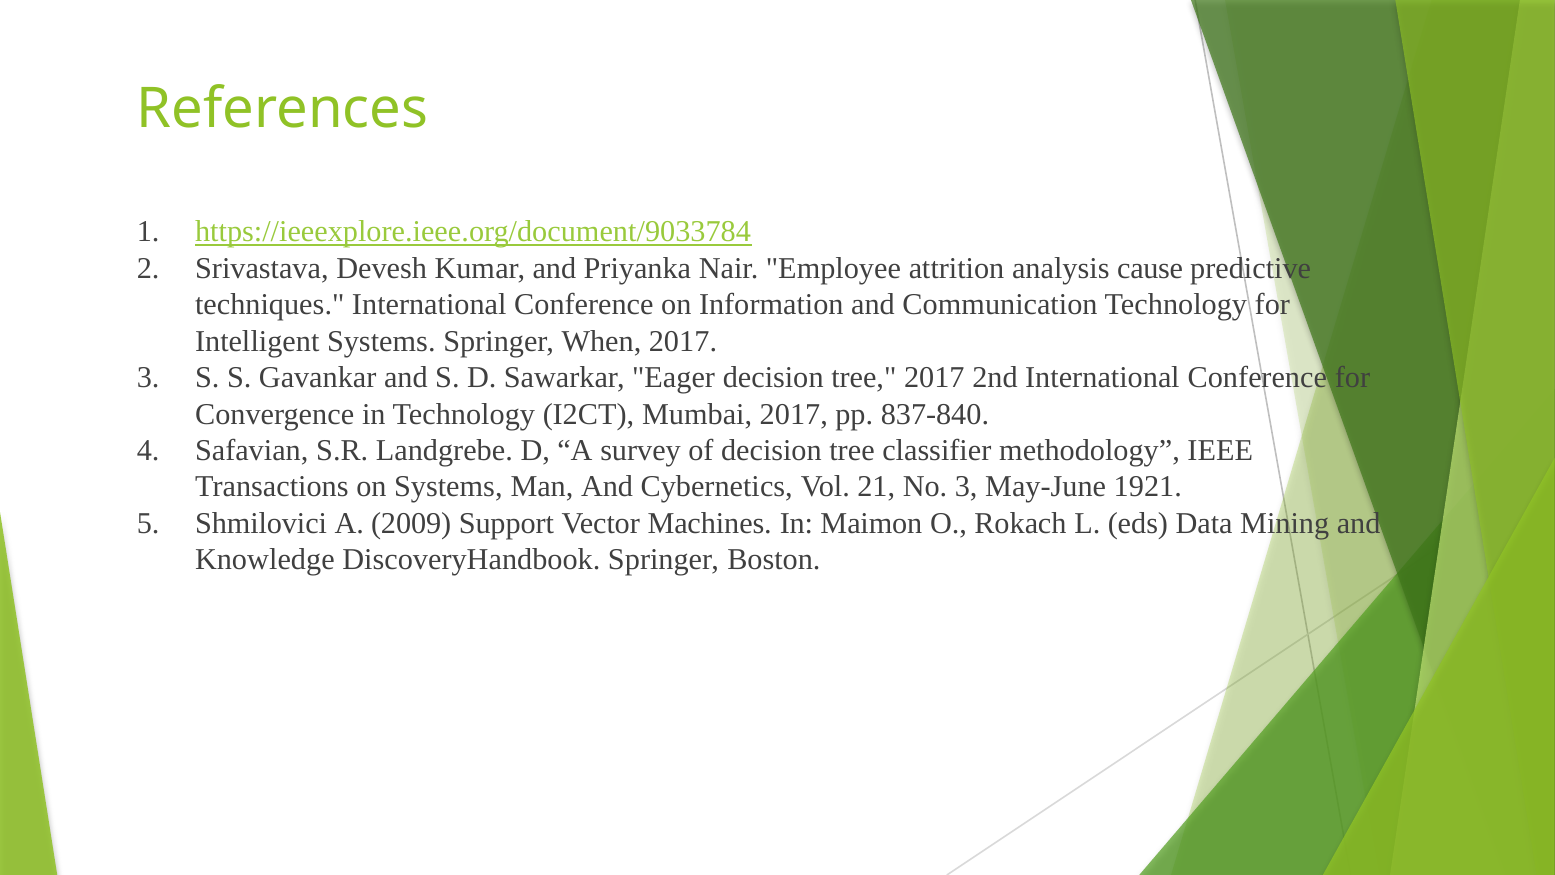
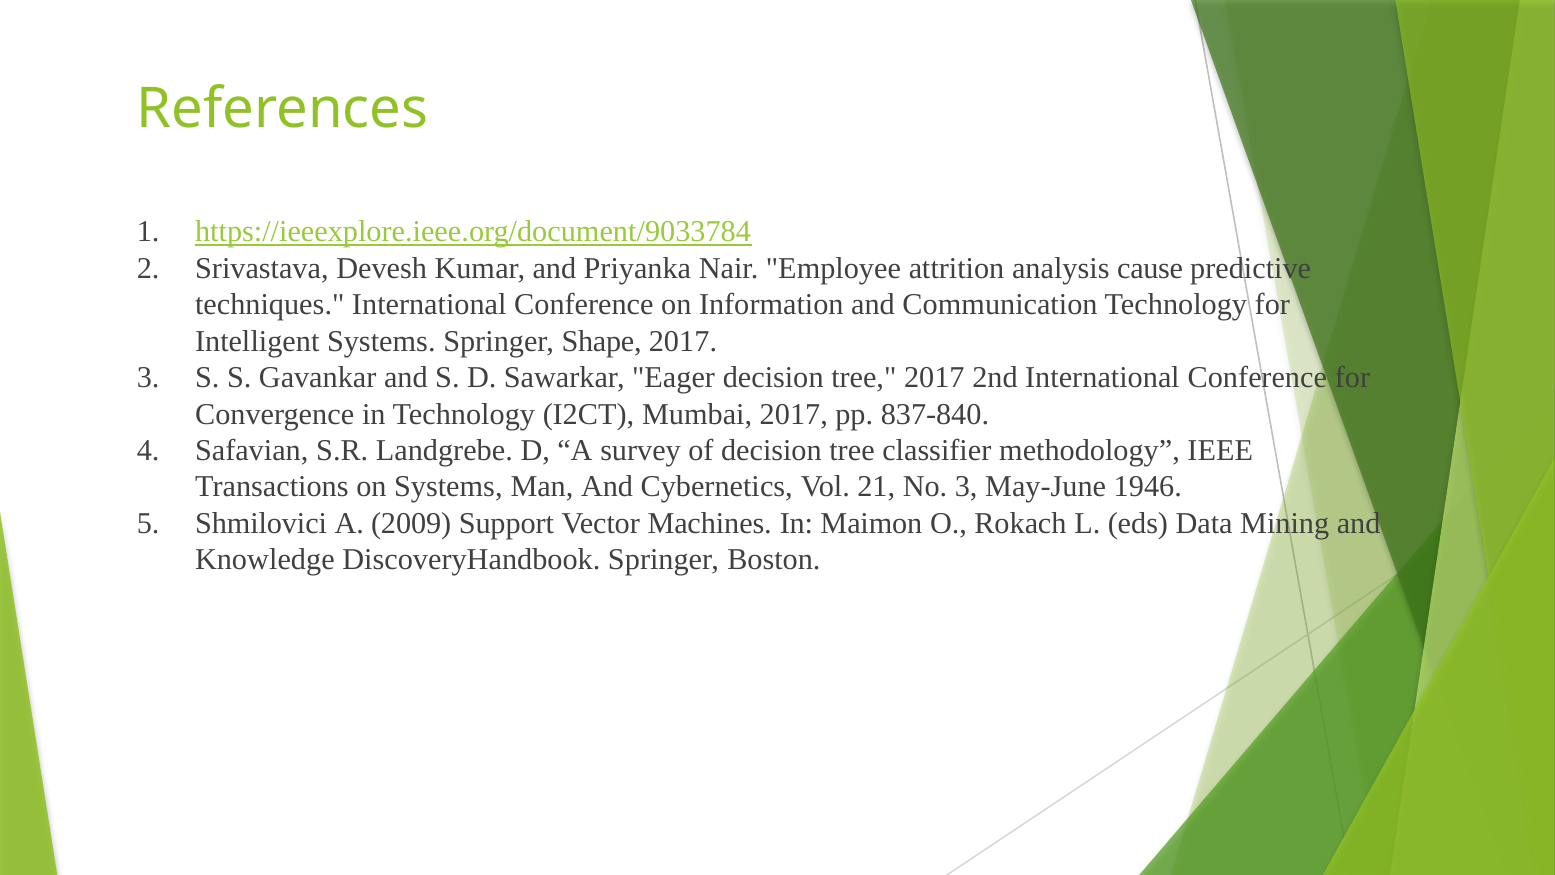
When: When -> Shape (602, 341)
1921: 1921 -> 1946 (1148, 487)
